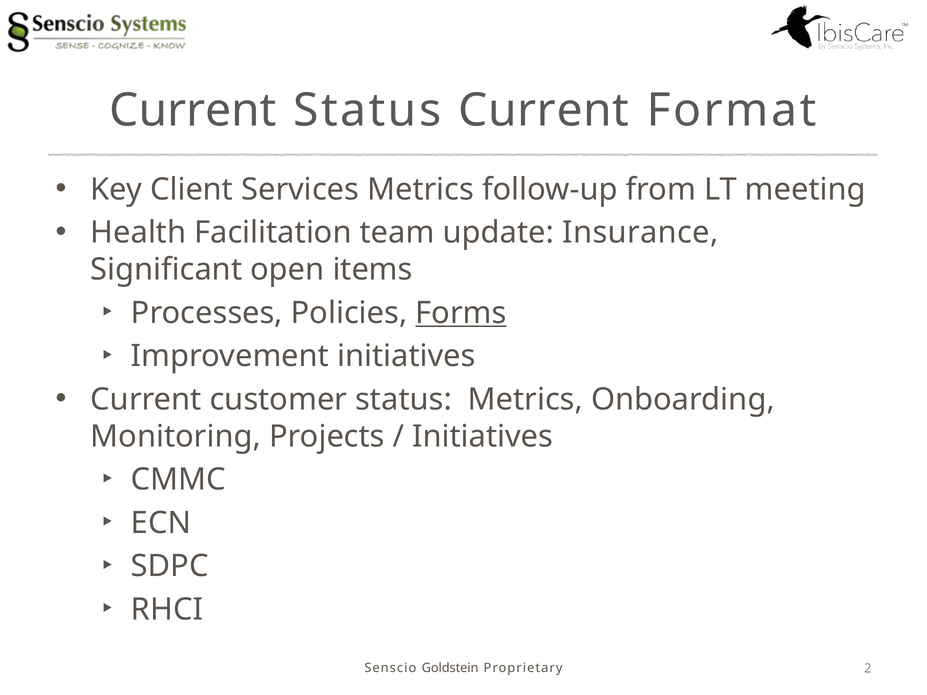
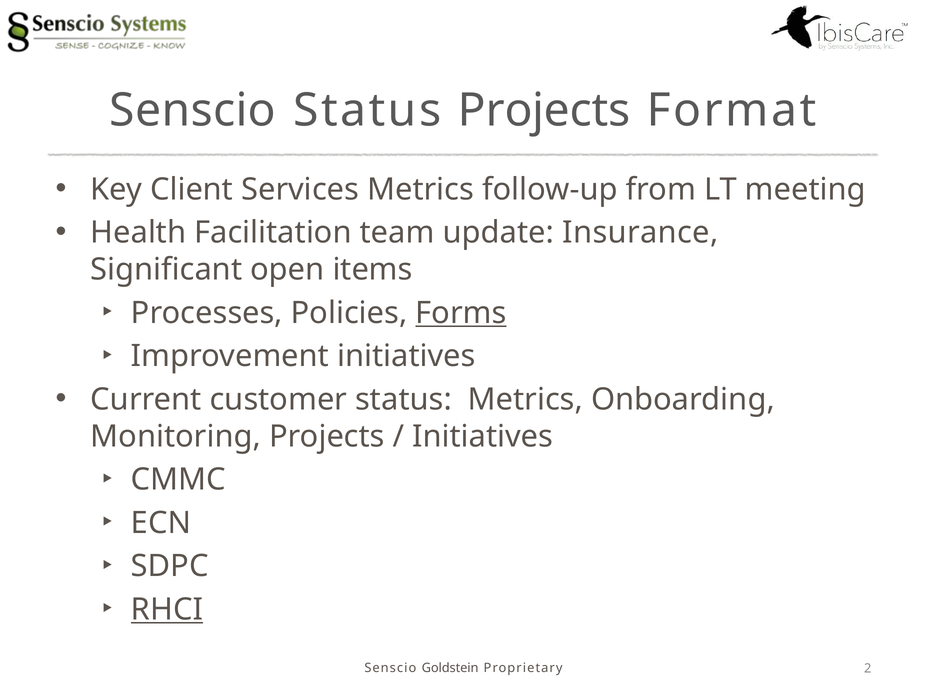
Current: Current -> Senscio (193, 110)
Status Current: Current -> Projects (544, 110)
RHCI underline: none -> present (167, 610)
